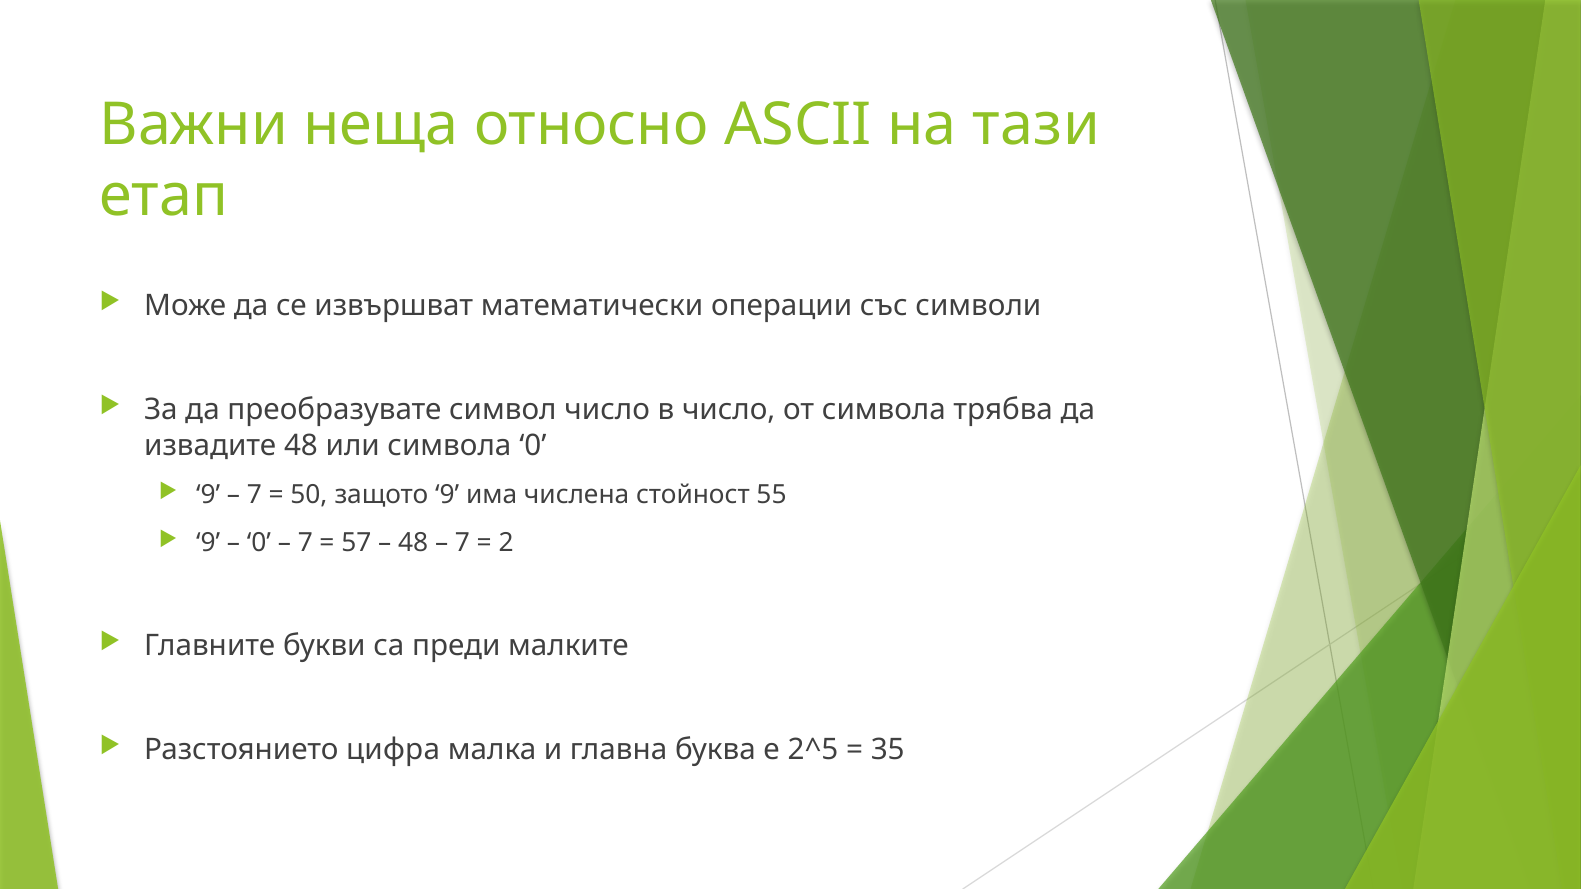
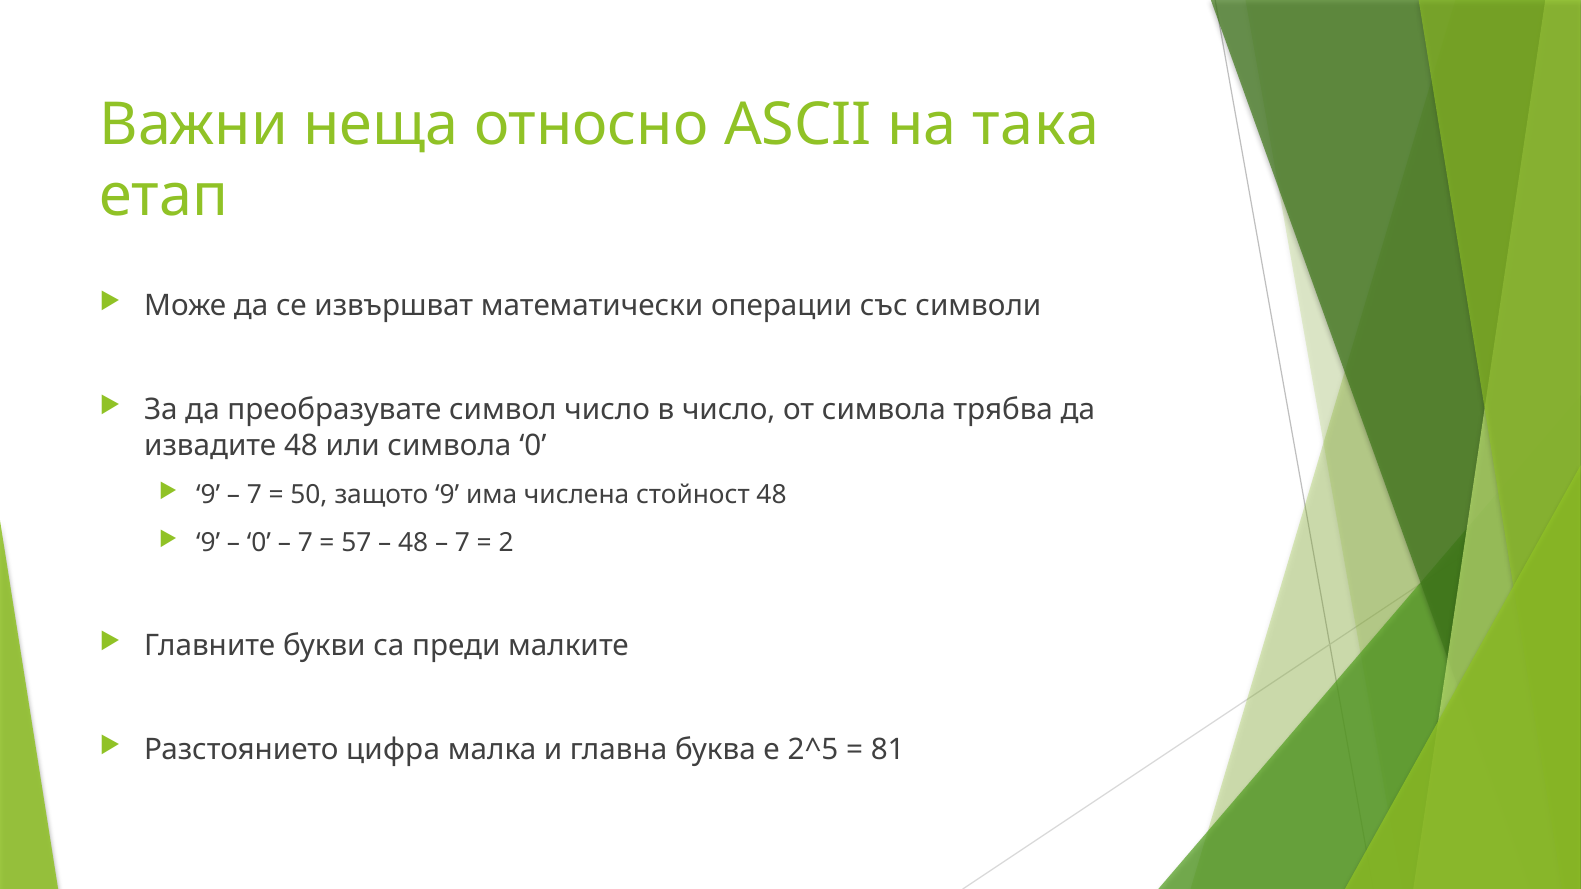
тази: тази -> така (1036, 125)
стойност 55: 55 -> 48 (772, 495)
35: 35 -> 81 (888, 750)
